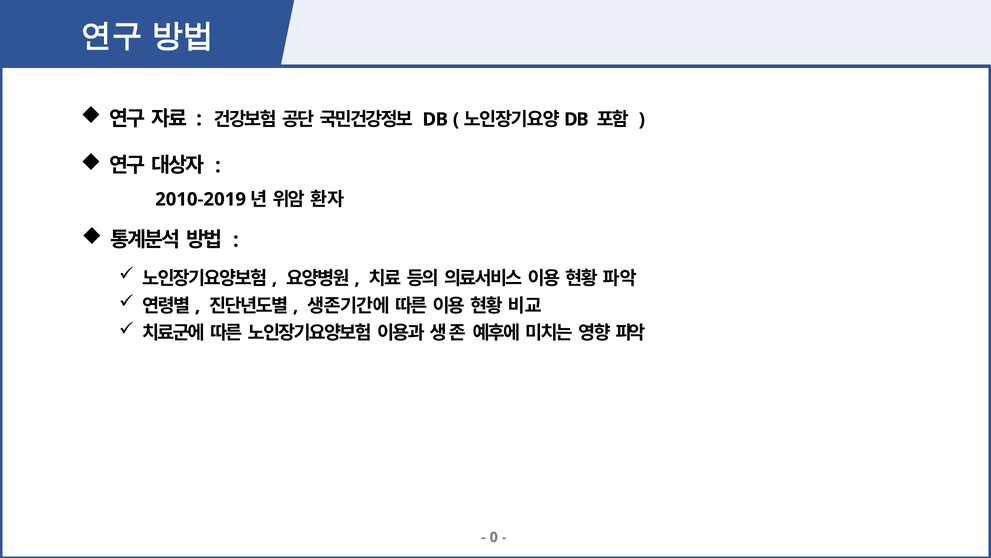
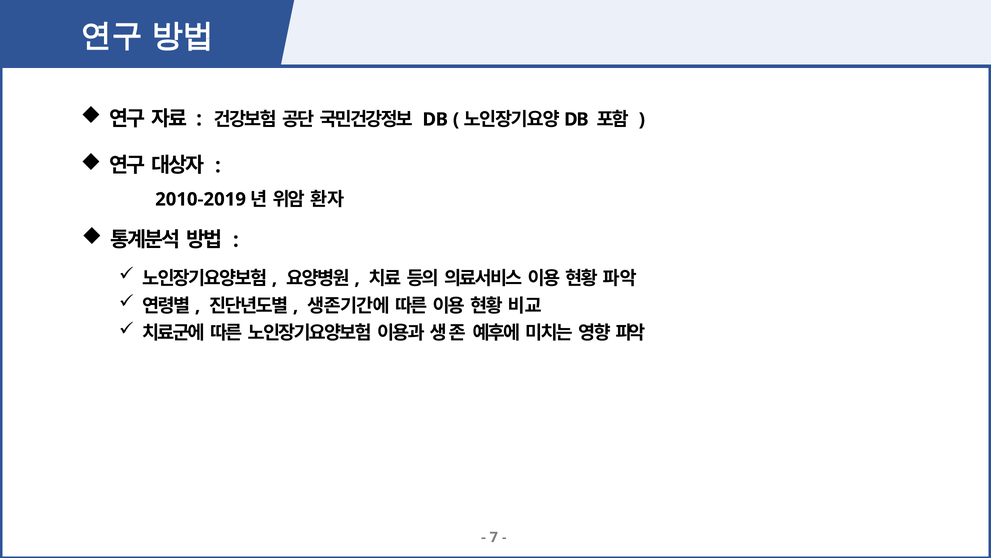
0: 0 -> 7 (494, 537)
